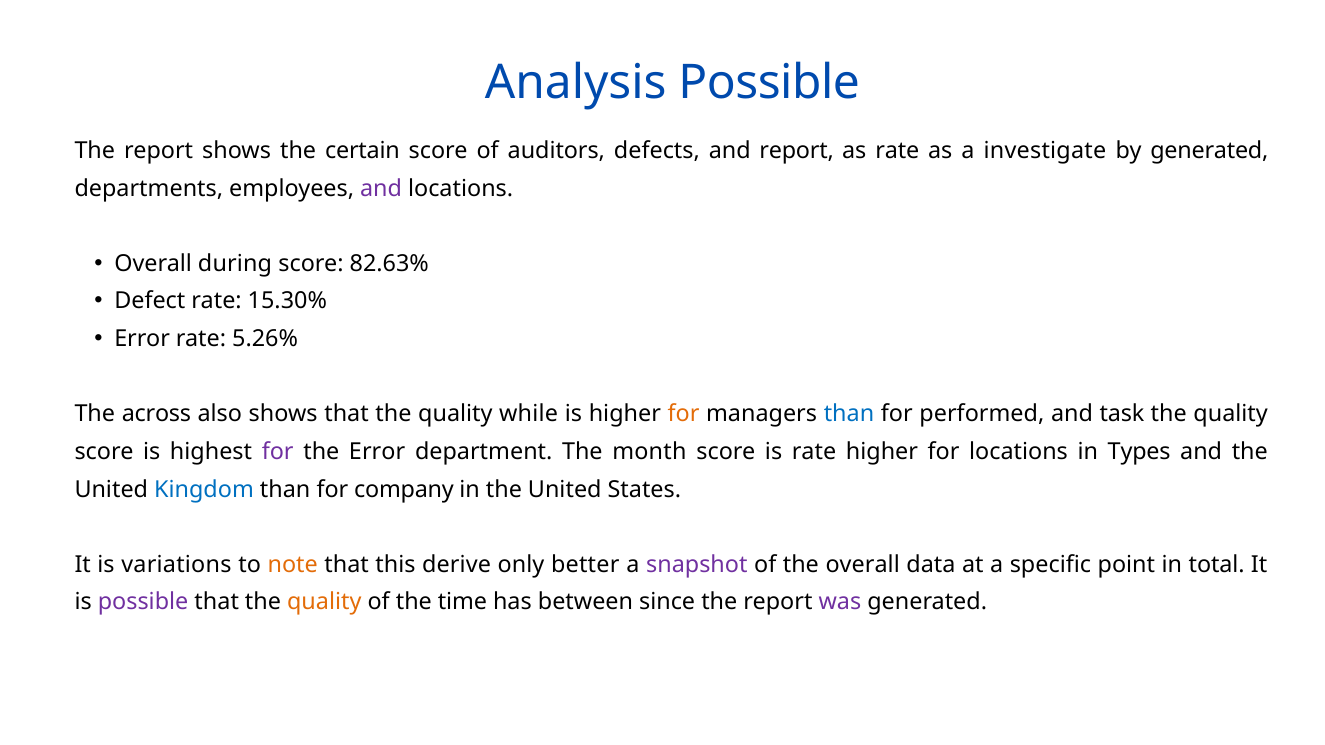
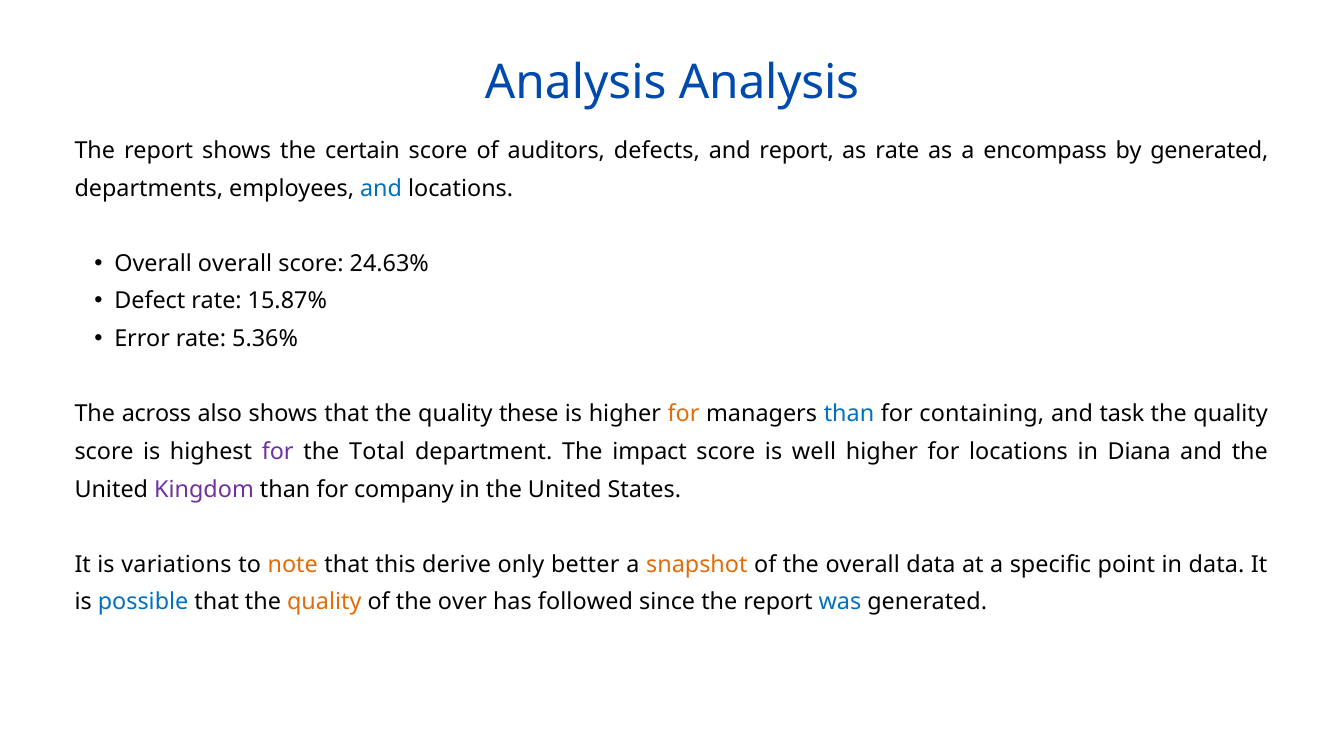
Analysis Possible: Possible -> Analysis (769, 83)
investigate: investigate -> encompass (1045, 151)
and colour: purple -> blue (381, 188)
Overall during: during -> overall (235, 264)
82.63%: 82.63% -> 24.63% (389, 264)
15.30%: 15.30% -> 15.87% (287, 301)
5.26%: 5.26% -> 5.36% (265, 339)
while: while -> these (529, 414)
performed: performed -> containing (982, 414)
the Error: Error -> Total (377, 452)
month: month -> impact (650, 452)
is rate: rate -> well (814, 452)
Types: Types -> Diana (1139, 452)
Kingdom colour: blue -> purple (204, 490)
snapshot colour: purple -> orange (697, 565)
in total: total -> data (1217, 565)
possible colour: purple -> blue (143, 602)
time: time -> over (462, 602)
between: between -> followed (585, 602)
was colour: purple -> blue (840, 602)
